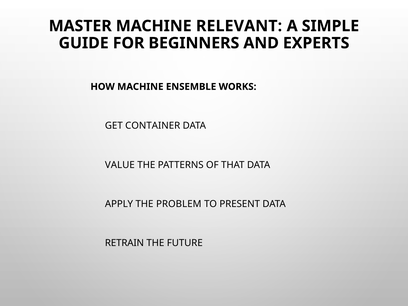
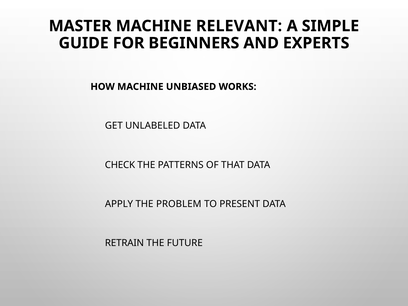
ENSEMBLE: ENSEMBLE -> UNBIASED (191, 87)
CONTAINER: CONTAINER -> UNLABELED (153, 126)
VALUE: VALUE -> CHECK (120, 165)
